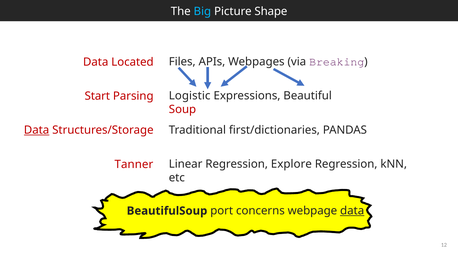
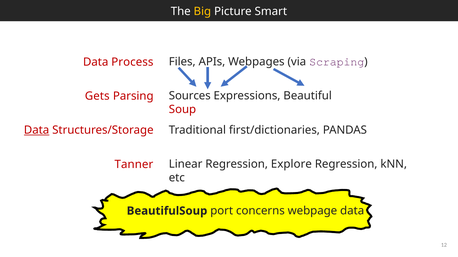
Big colour: light blue -> yellow (202, 11)
Shape: Shape -> Smart (271, 11)
Located: Located -> Process (132, 62)
Breaking: Breaking -> Scraping (337, 62)
Start: Start -> Gets (97, 96)
Logistic: Logistic -> Sources (190, 96)
data underline: present -> none (352, 211)
